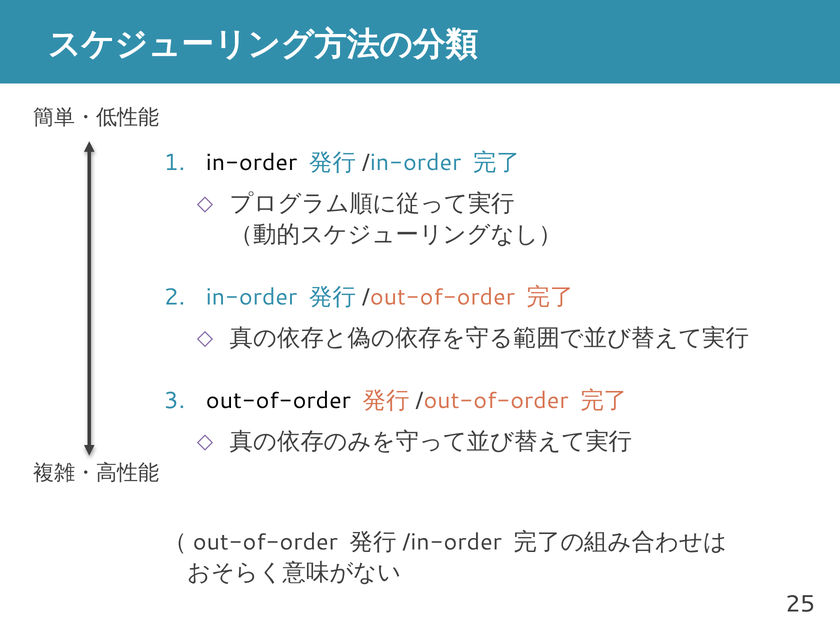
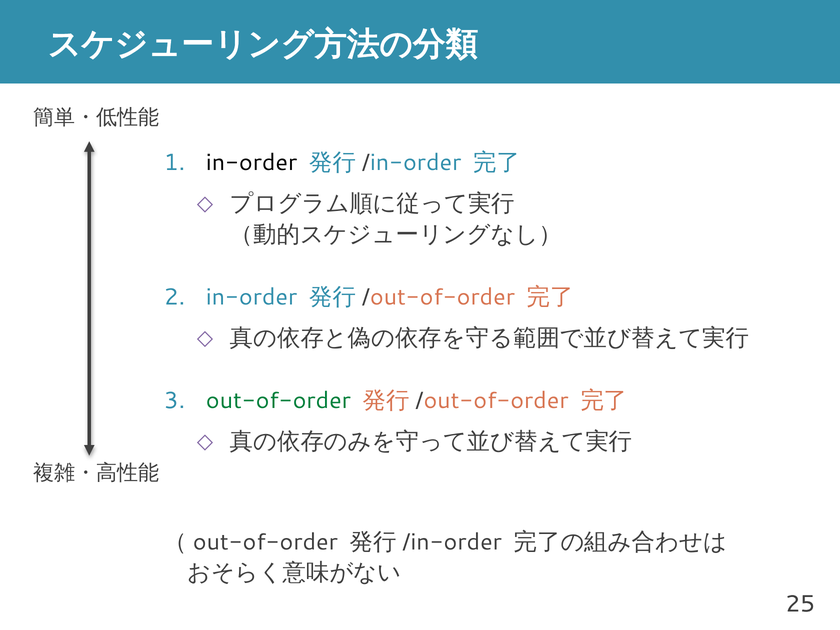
out-of-order colour: black -> green (278, 400)
